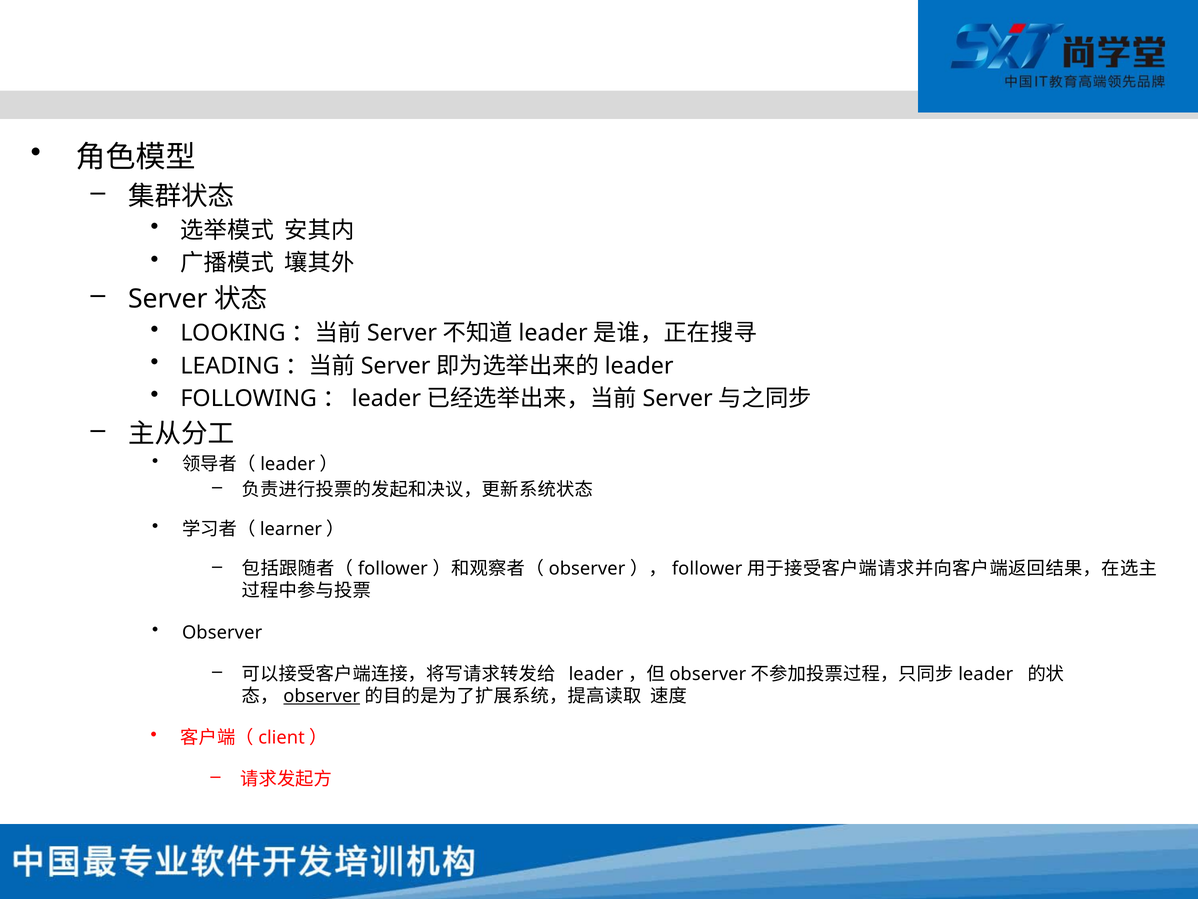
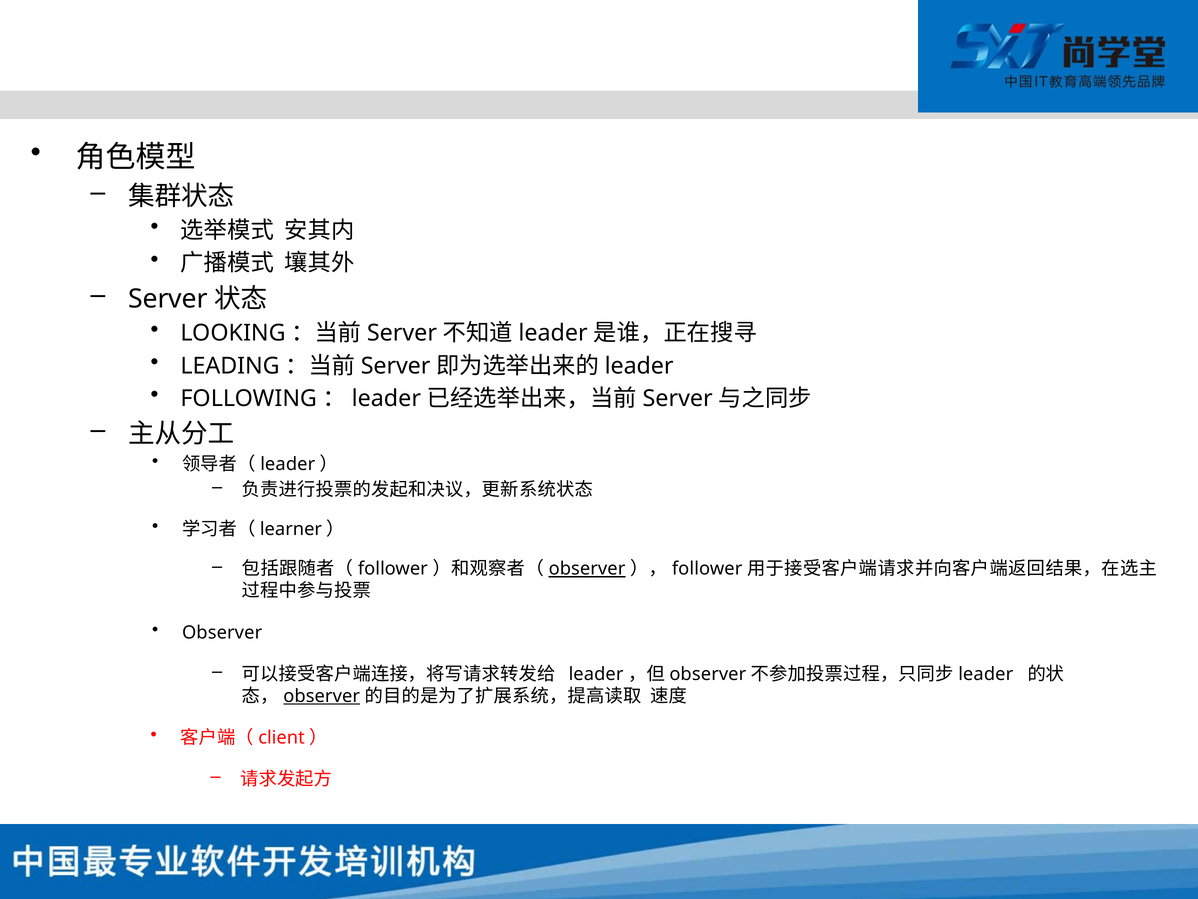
observer underline: none -> present (587, 569)
